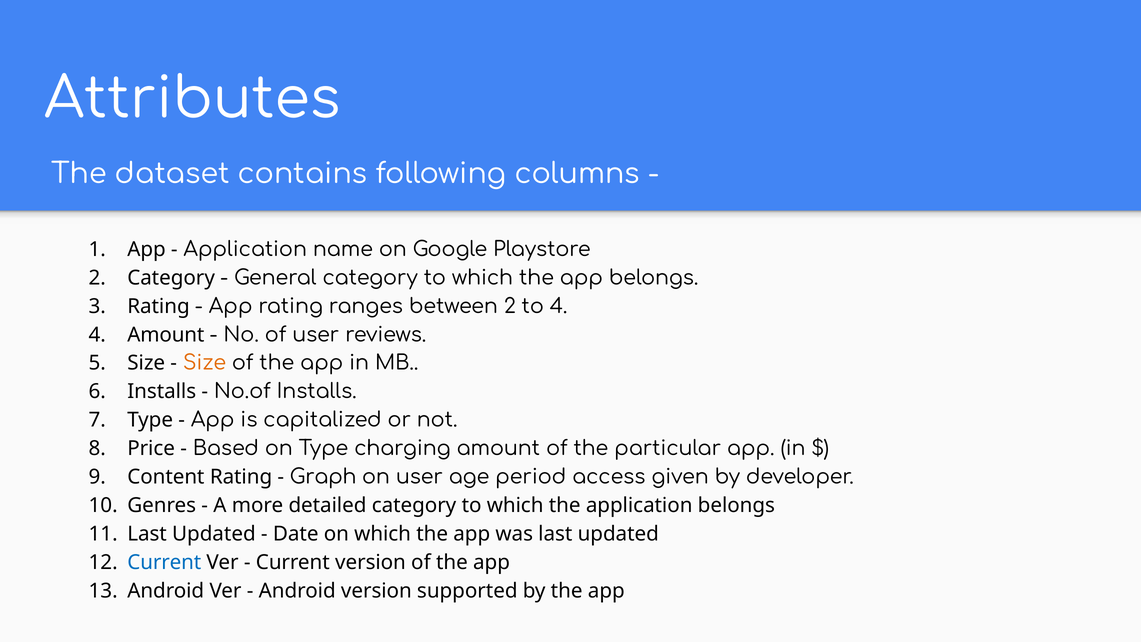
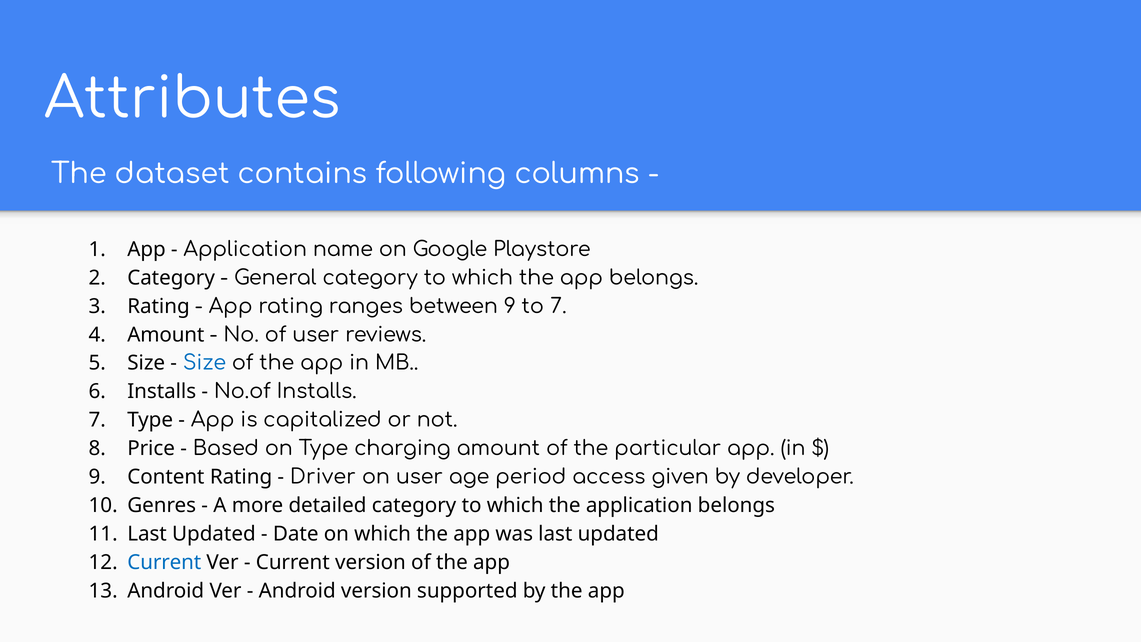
between 2: 2 -> 9 (510, 306)
to 4: 4 -> 7 (558, 306)
Size colour: orange -> blue (205, 363)
Graph: Graph -> Driver (323, 477)
